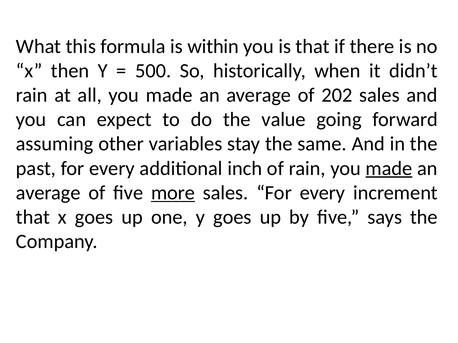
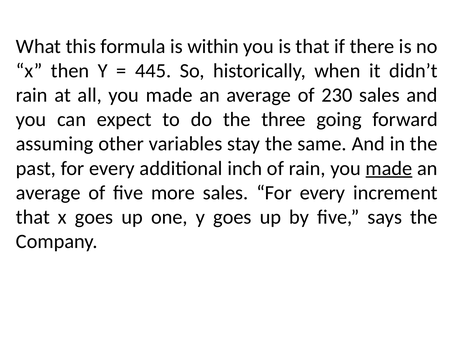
500: 500 -> 445 (153, 71)
202: 202 -> 230 (337, 95)
value: value -> three (284, 120)
more underline: present -> none (173, 193)
